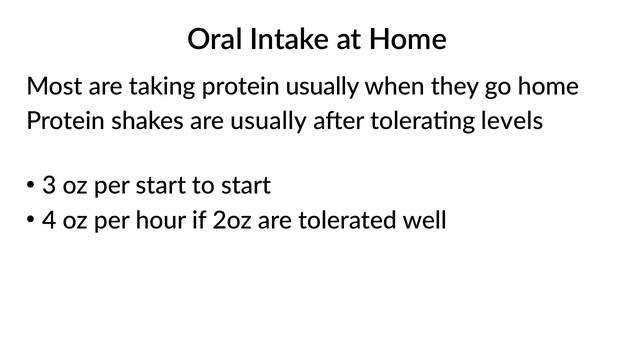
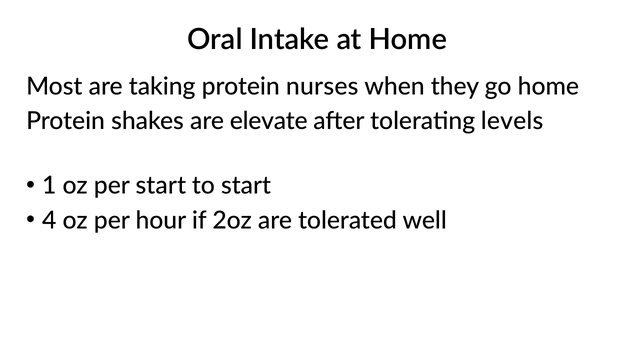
protein usually: usually -> nurses (322, 87)
are usually: usually -> elevate (269, 121)
3: 3 -> 1 (49, 186)
